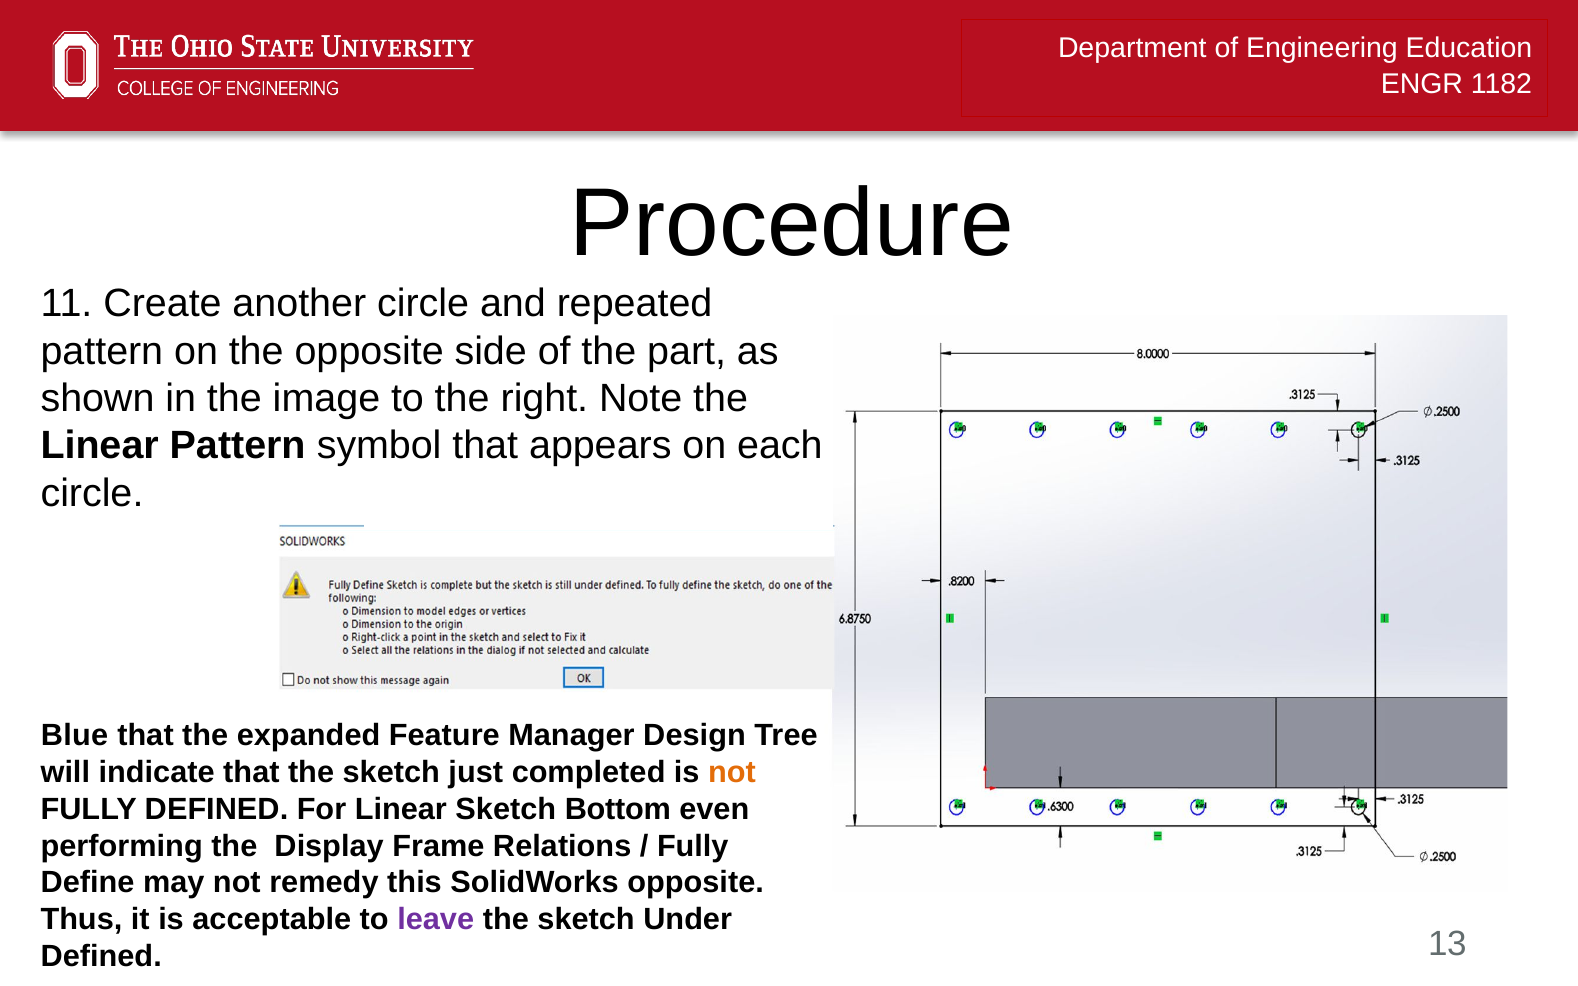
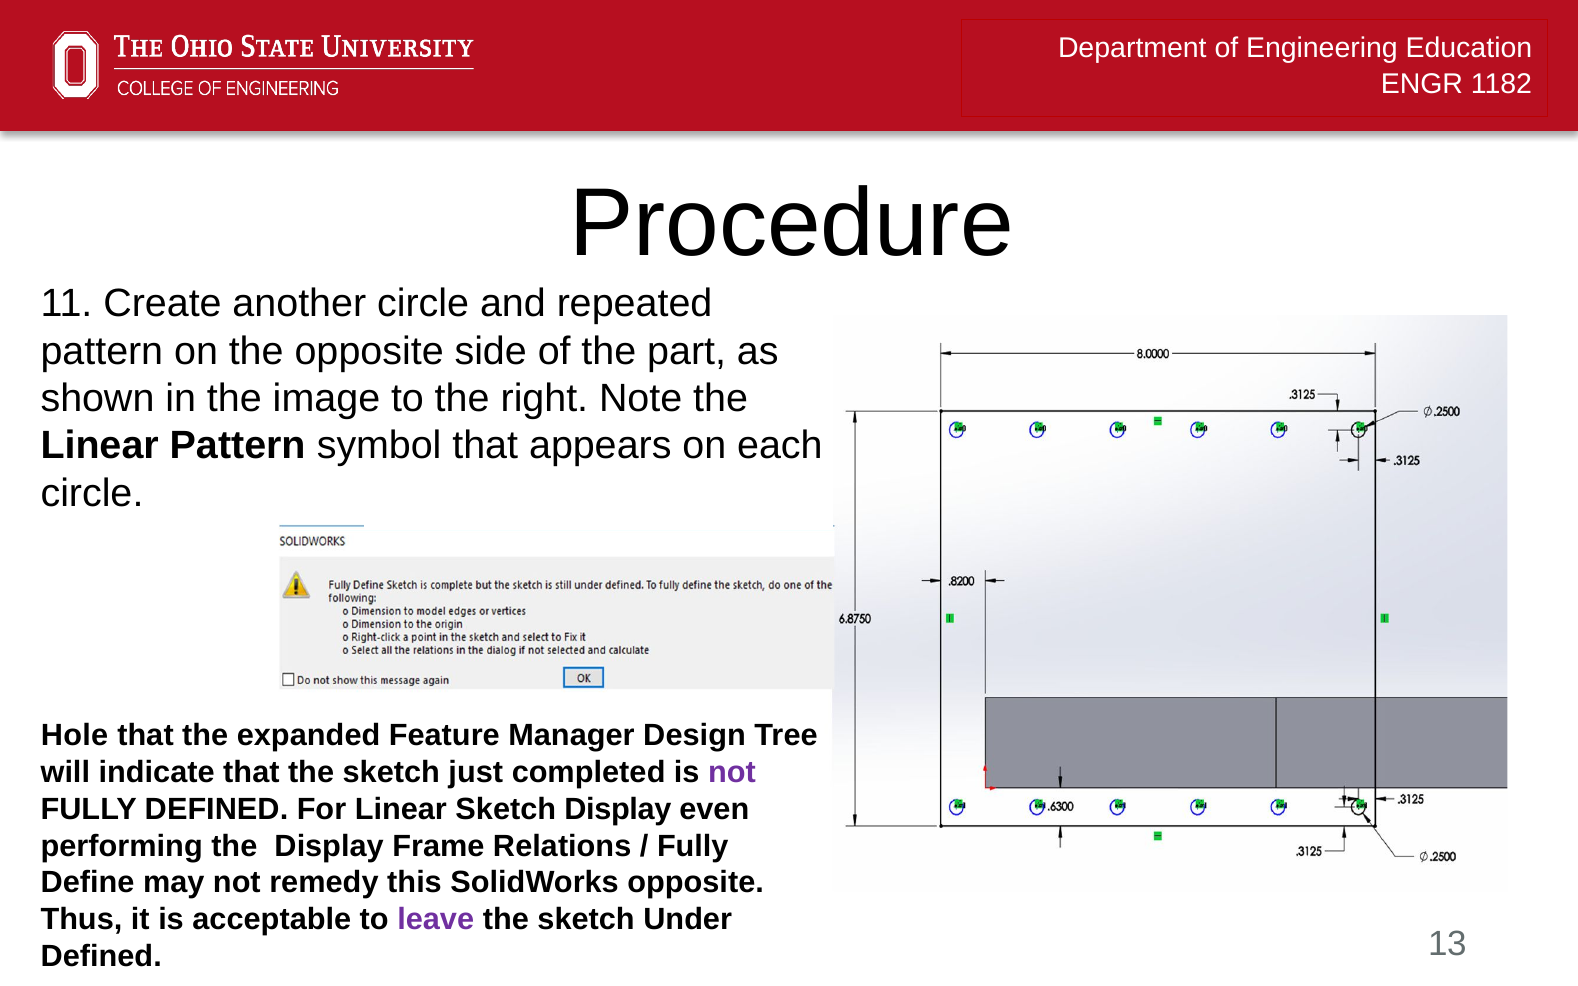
Blue: Blue -> Hole (74, 736)
not colour: orange -> purple (732, 773)
Sketch Bottom: Bottom -> Display (618, 809)
